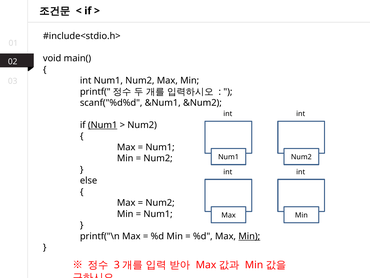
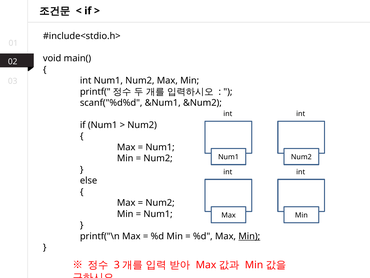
Num1 underline: present -> none (103, 125)
